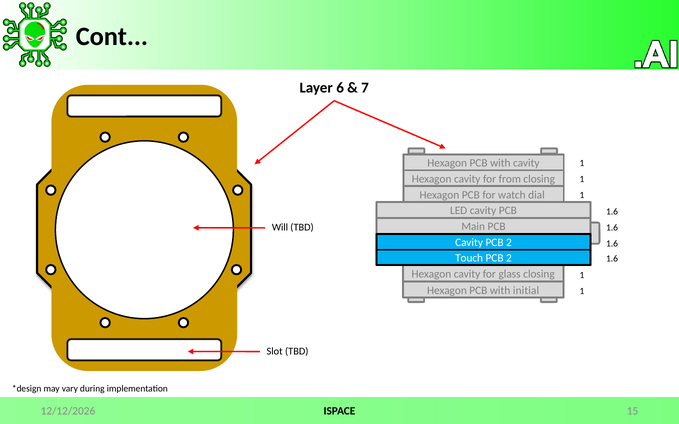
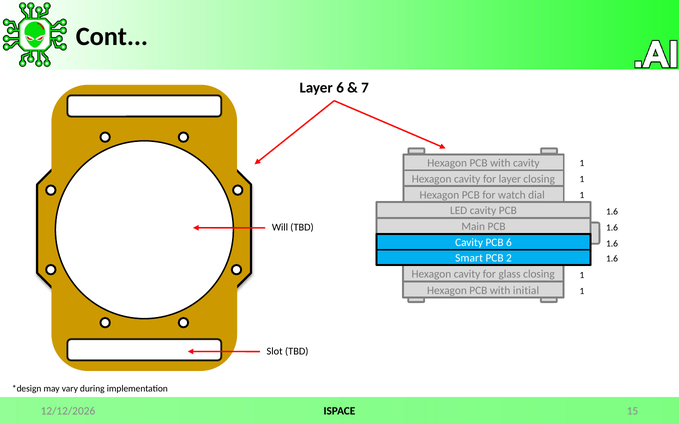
for from: from -> layer (510, 179)
Cavity PCB 2: 2 -> 6 (509, 243)
Touch: Touch -> Smart (469, 258)
